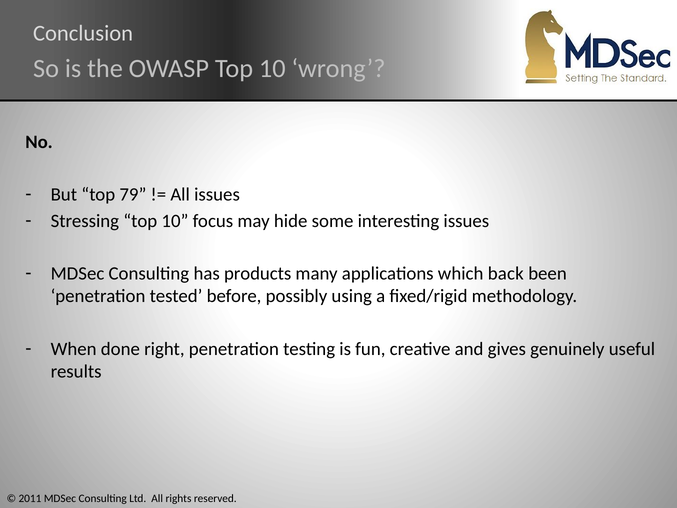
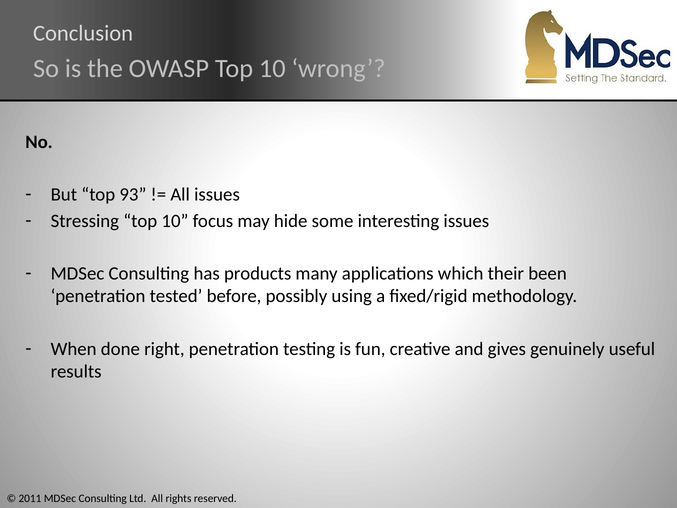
79: 79 -> 93 (133, 195)
back: back -> their (506, 274)
